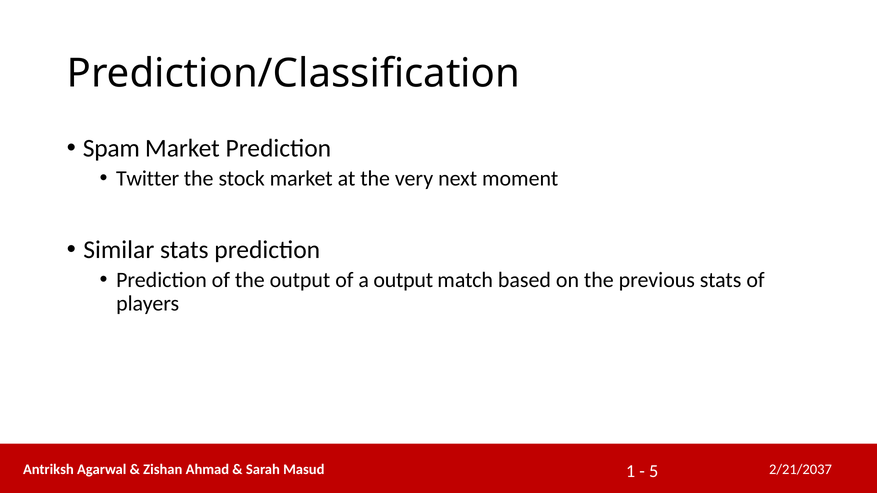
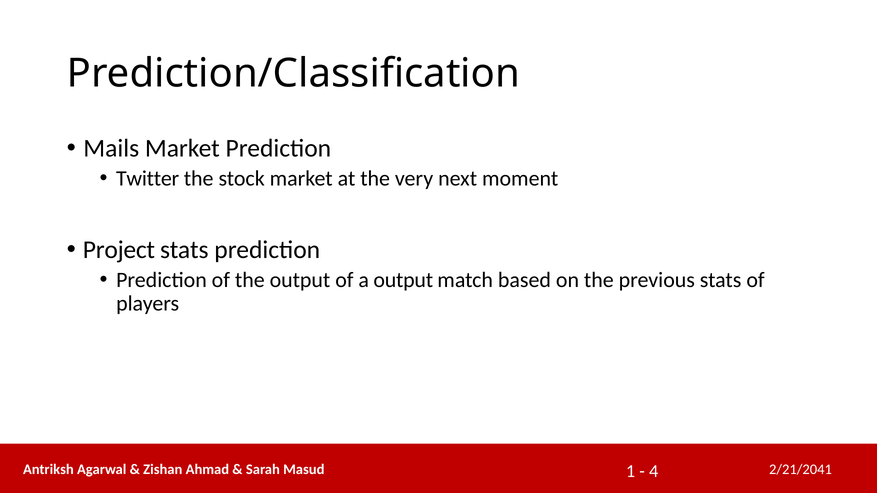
Spam: Spam -> Mails (111, 148)
Similar: Similar -> Project (119, 250)
2/21/2037: 2/21/2037 -> 2/21/2041 (801, 470)
5: 5 -> 4 (654, 471)
